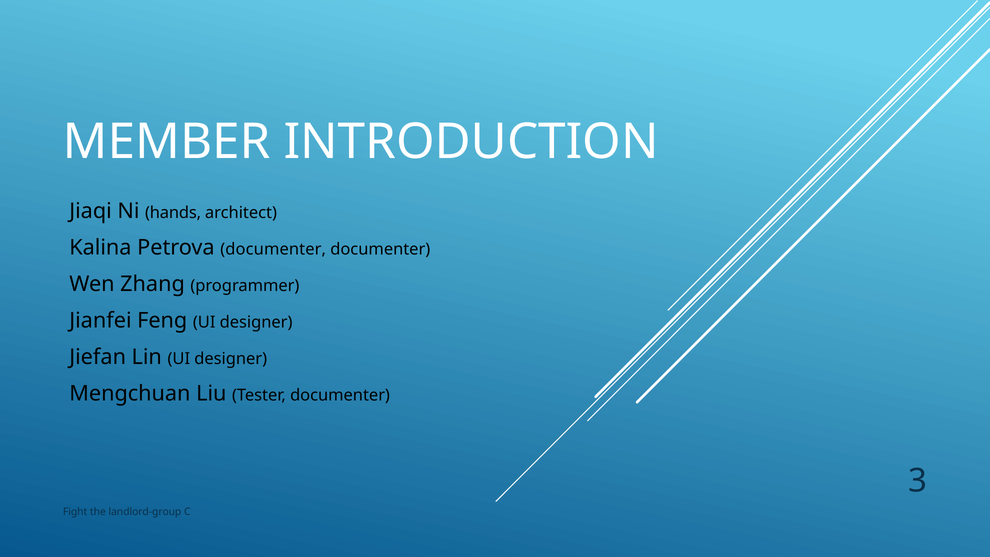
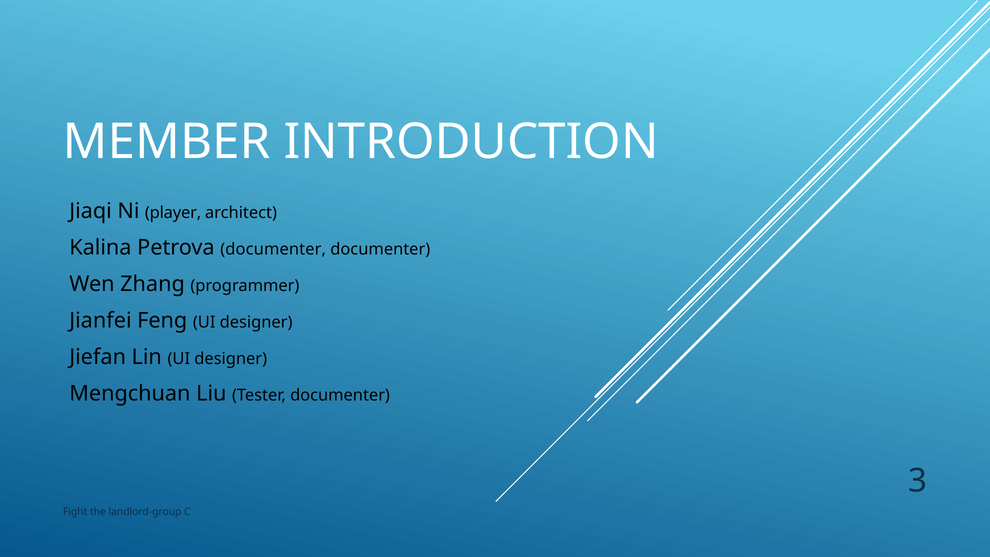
hands: hands -> player (173, 213)
